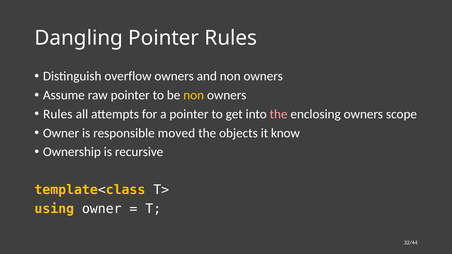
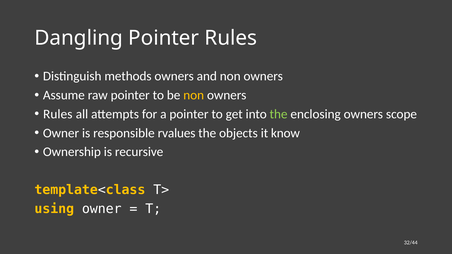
overflow: overflow -> methods (128, 76)
the colour: pink -> light green (279, 114)
moved: moved -> rvalues (177, 133)
